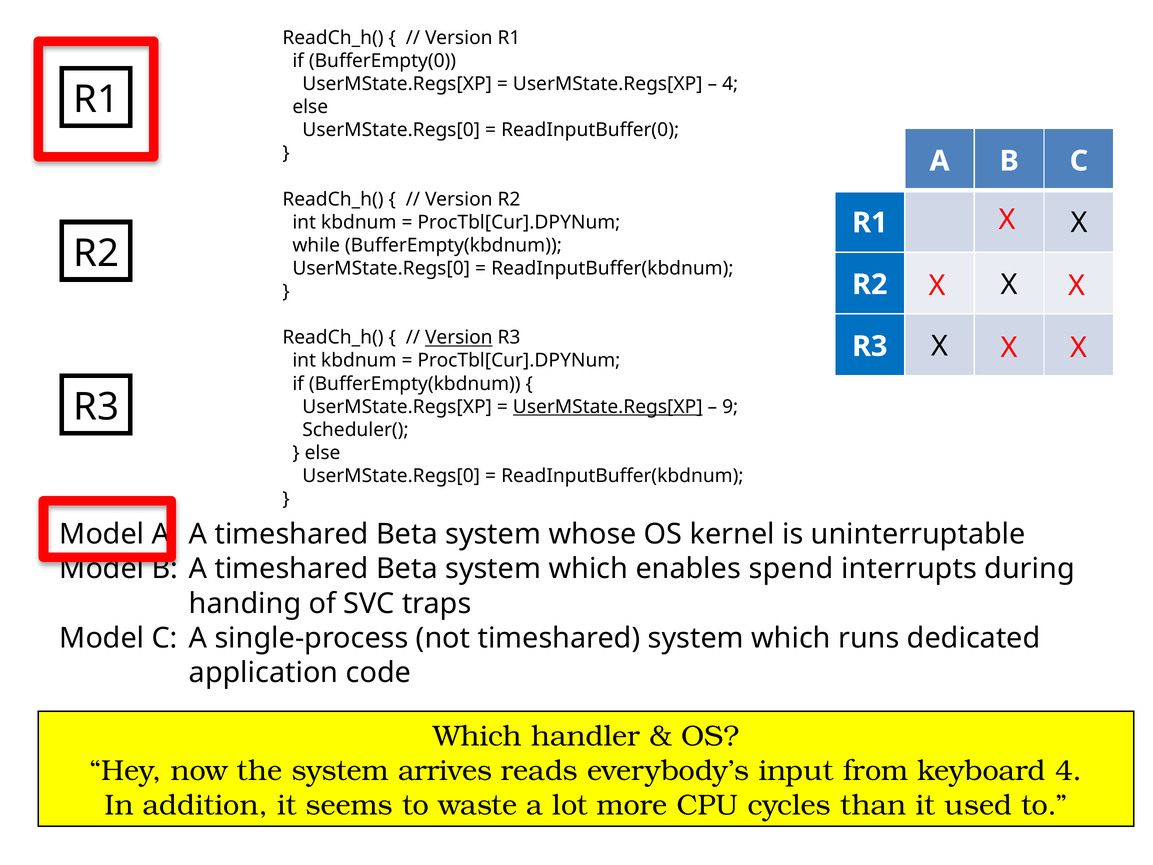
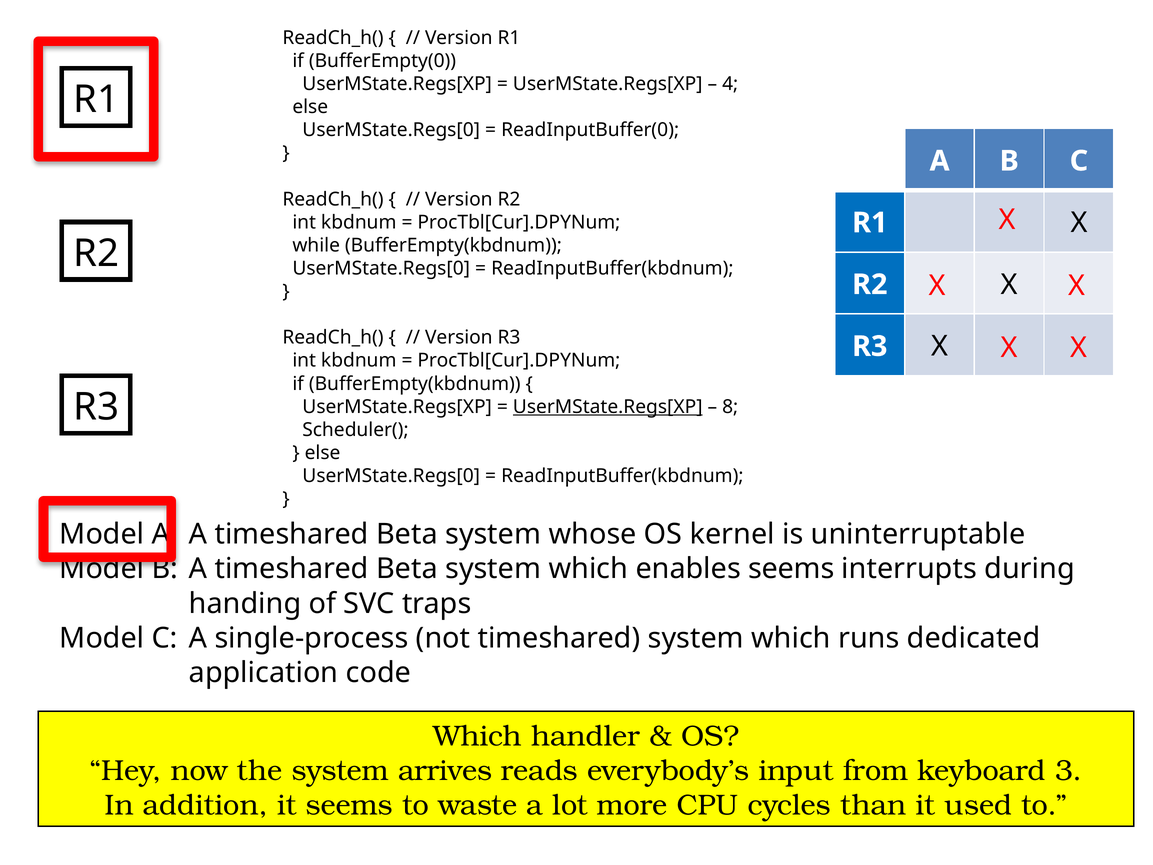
Version underline: present -> none (459, 337)
9: 9 -> 8 (730, 407)
enables spend: spend -> seems (791, 569)
keyboard 4: 4 -> 3 (1069, 771)
